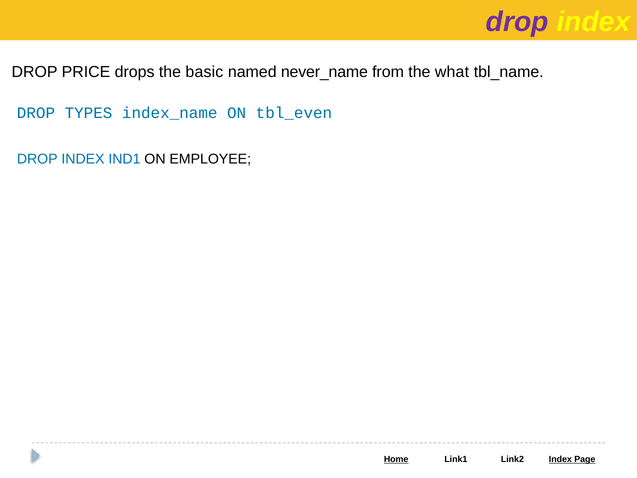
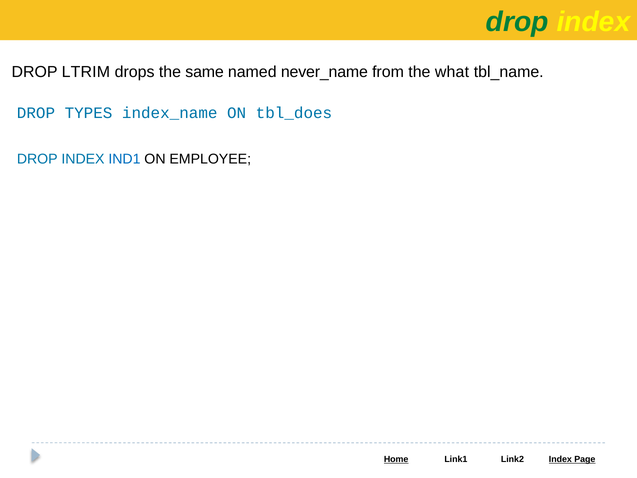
drop colour: purple -> green (517, 22)
PRICE: PRICE -> LTRIM (86, 72)
basic: basic -> same (205, 72)
tbl_even: tbl_even -> tbl_does (294, 113)
